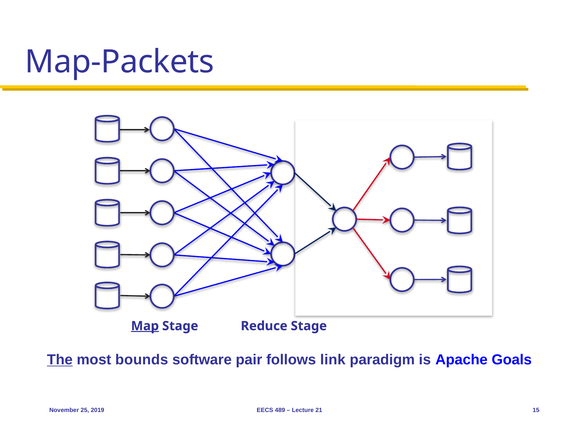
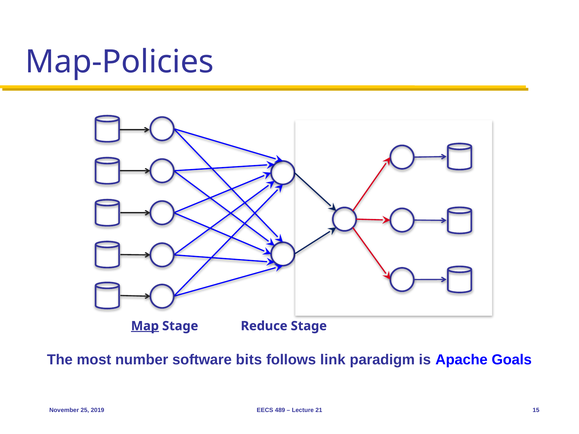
Map-Packets: Map-Packets -> Map-Policies (119, 62)
The underline: present -> none (60, 360)
bounds: bounds -> number (142, 360)
pair: pair -> bits (249, 360)
